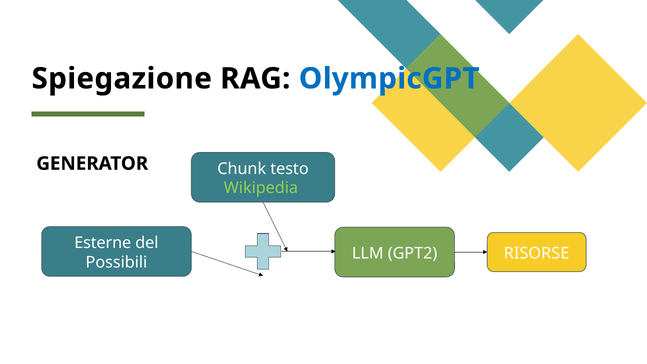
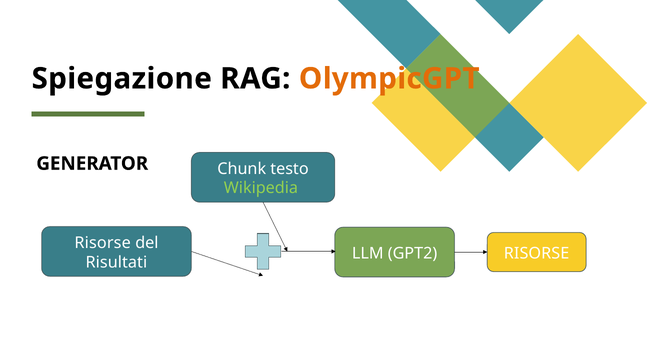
OlympicGPT colour: blue -> orange (389, 79)
Esterne: Esterne -> Risorse (103, 243)
Possibili: Possibili -> Risultati (116, 262)
